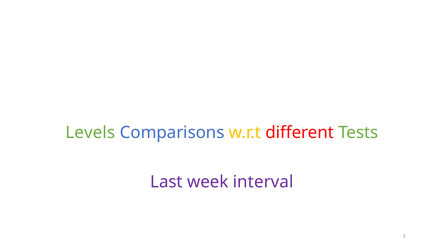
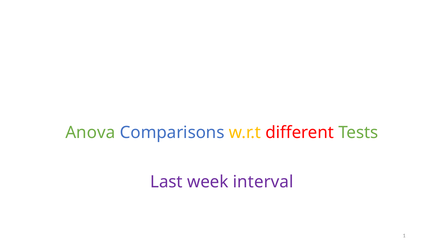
Levels: Levels -> Anova (90, 132)
